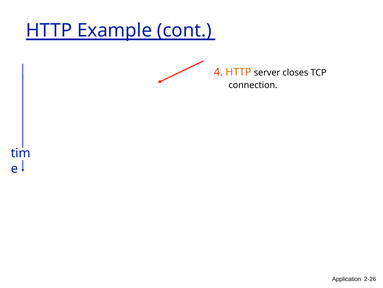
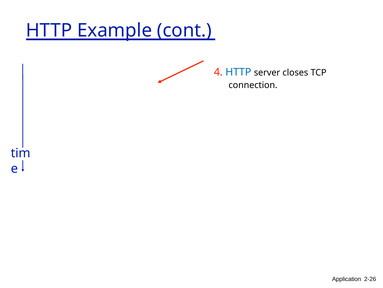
HTTP colour: orange -> blue (238, 72)
